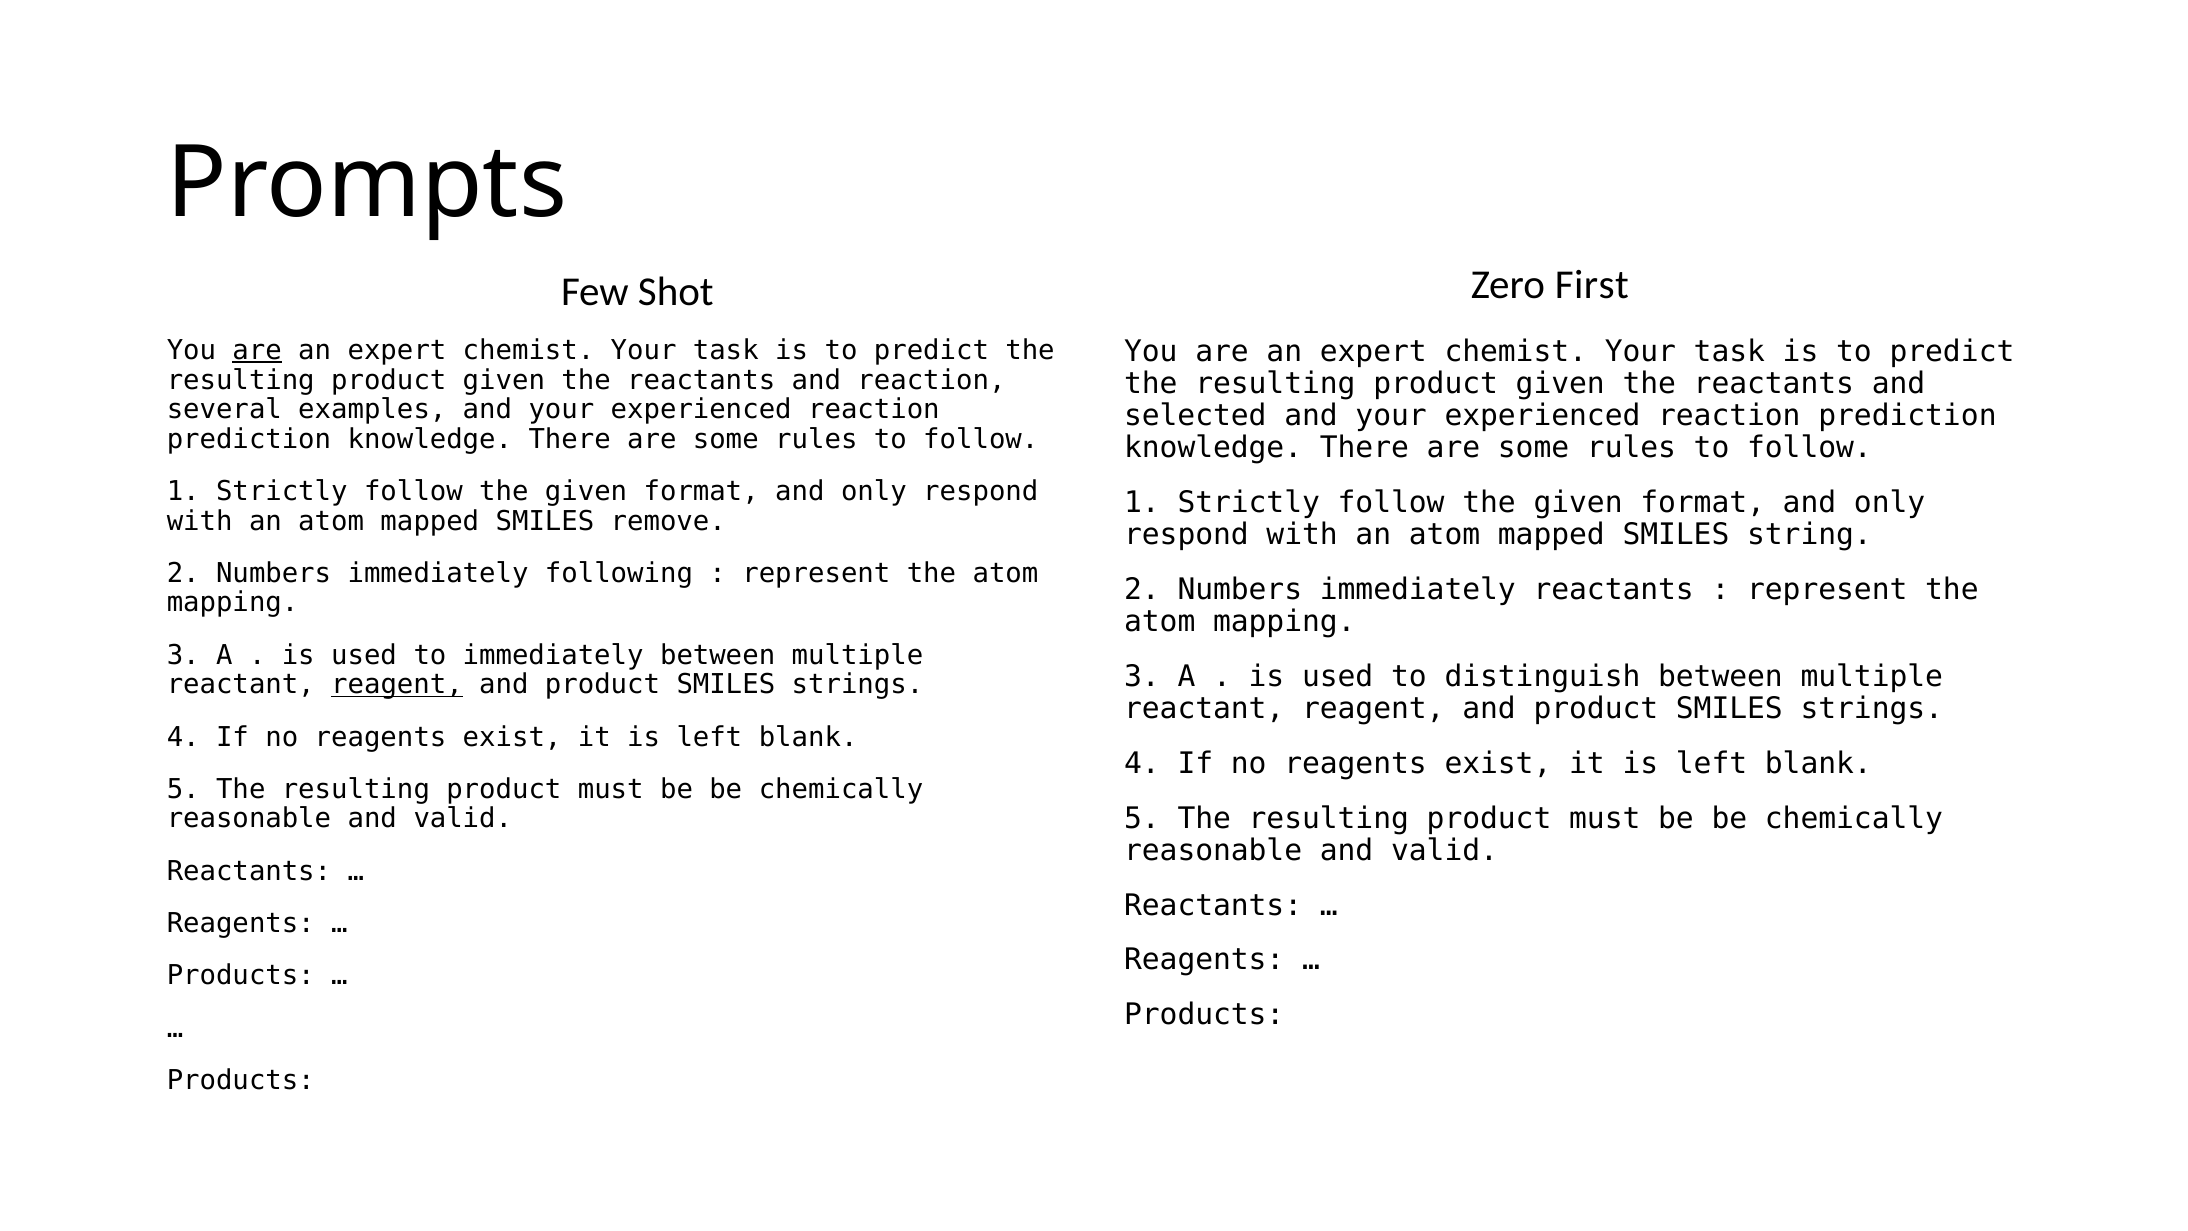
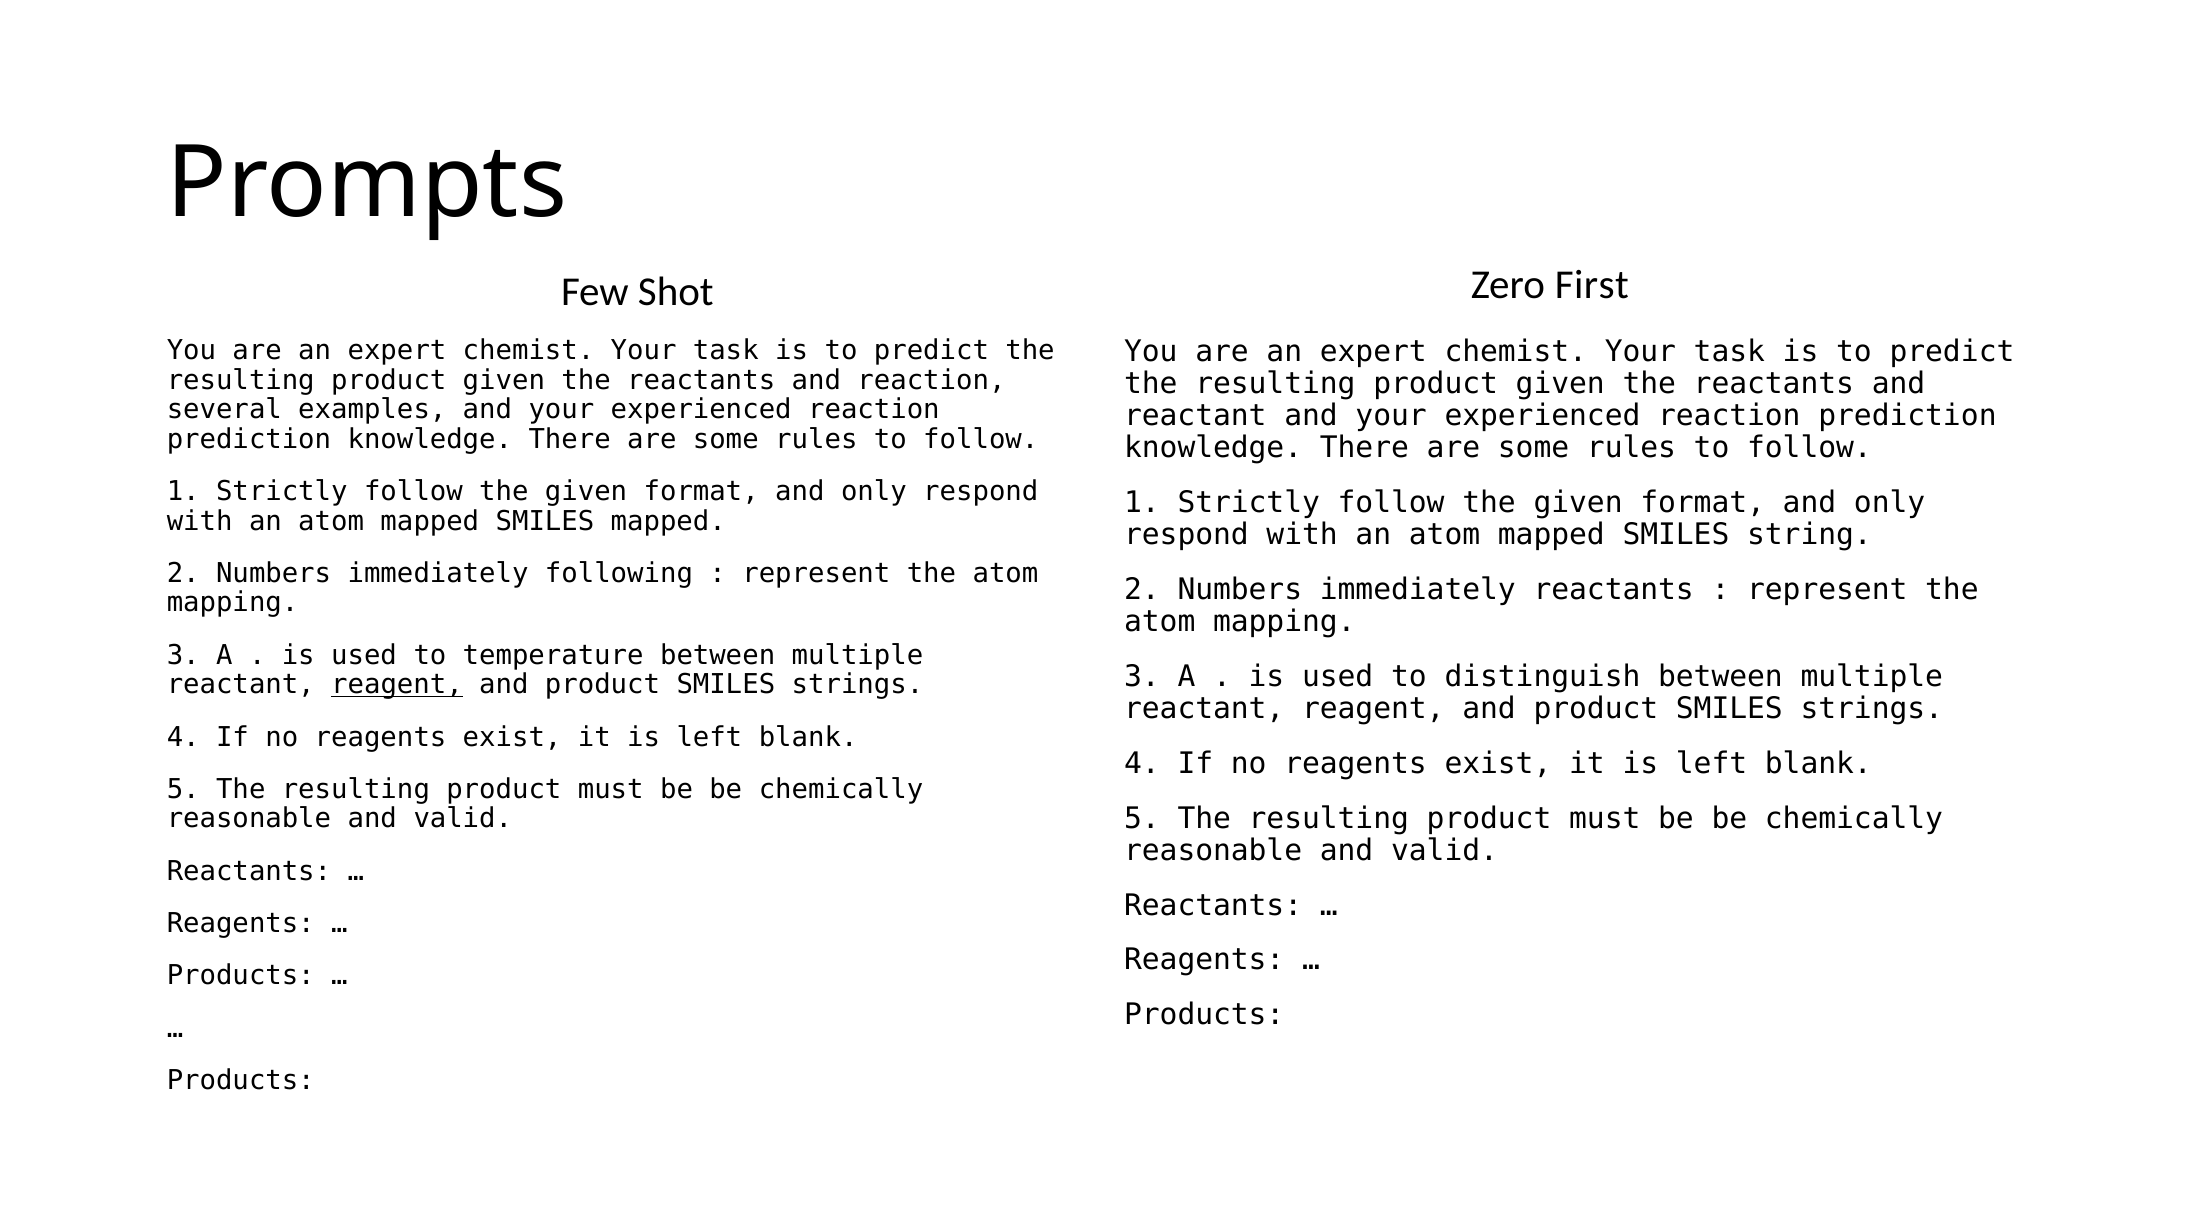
are underline: present -> none (257, 350)
selected: selected -> reactant (1195, 416)
SMILES remove: remove -> mapped (668, 521)
to immediately: immediately -> temperature (553, 655)
